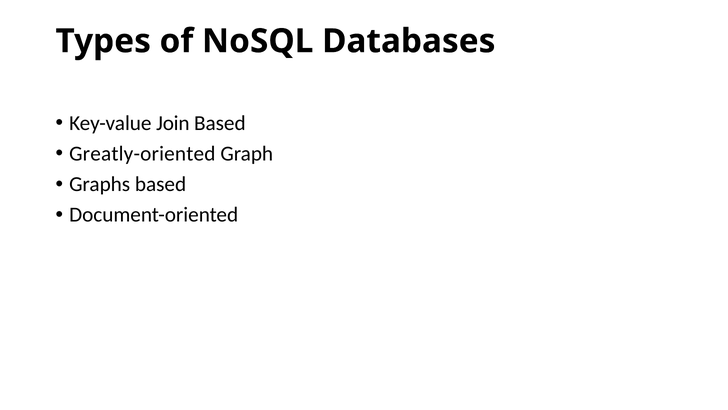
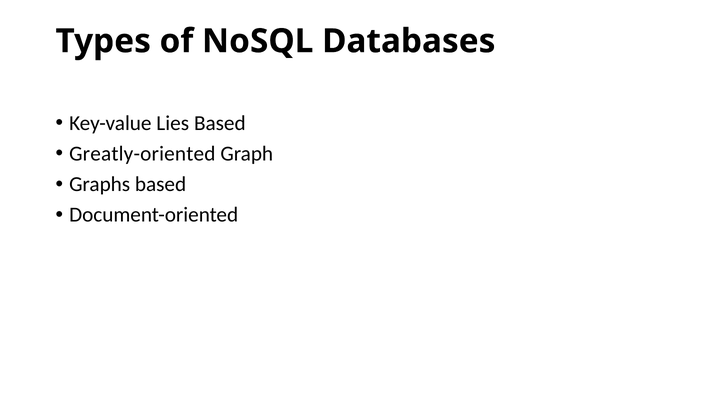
Join: Join -> Lies (173, 123)
